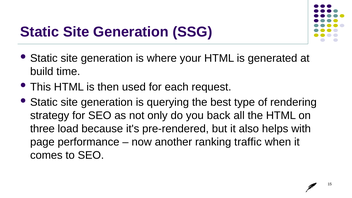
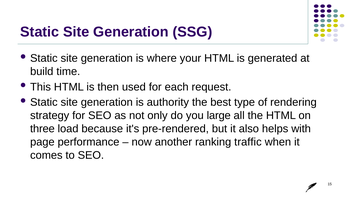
querying: querying -> authority (168, 102)
back: back -> large (219, 116)
